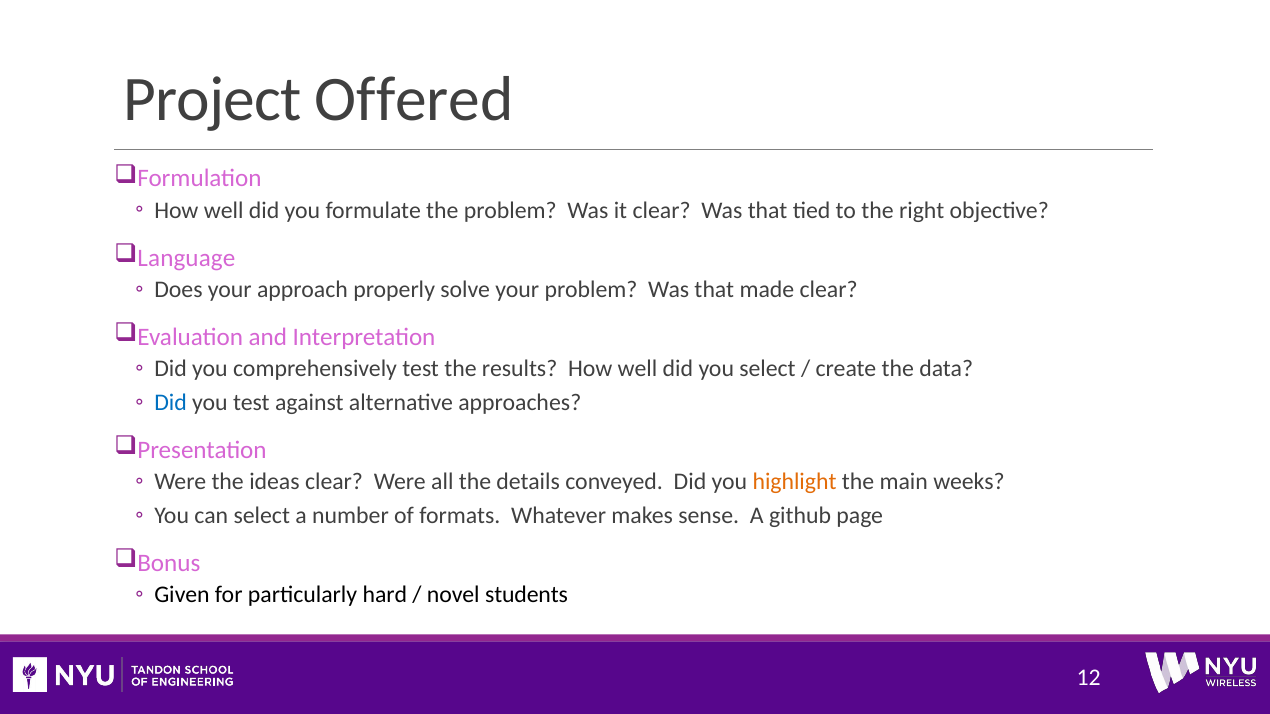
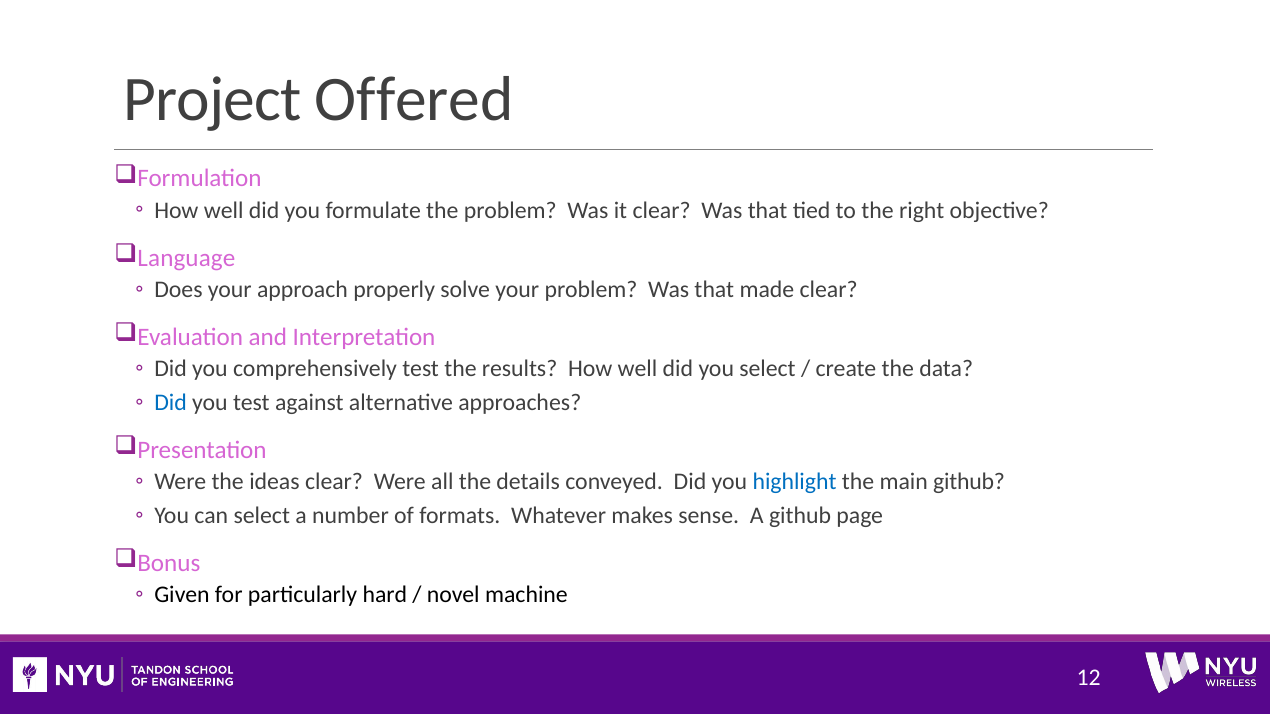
highlight colour: orange -> blue (795, 482)
main weeks: weeks -> github (969, 482)
students: students -> machine (526, 595)
